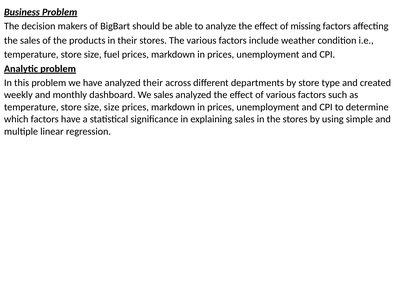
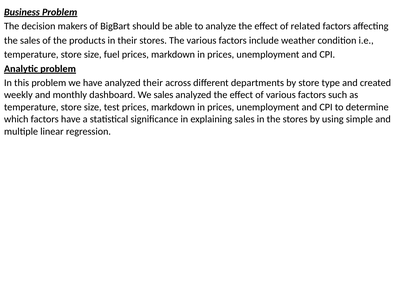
missing: missing -> related (306, 26)
size size: size -> test (112, 107)
